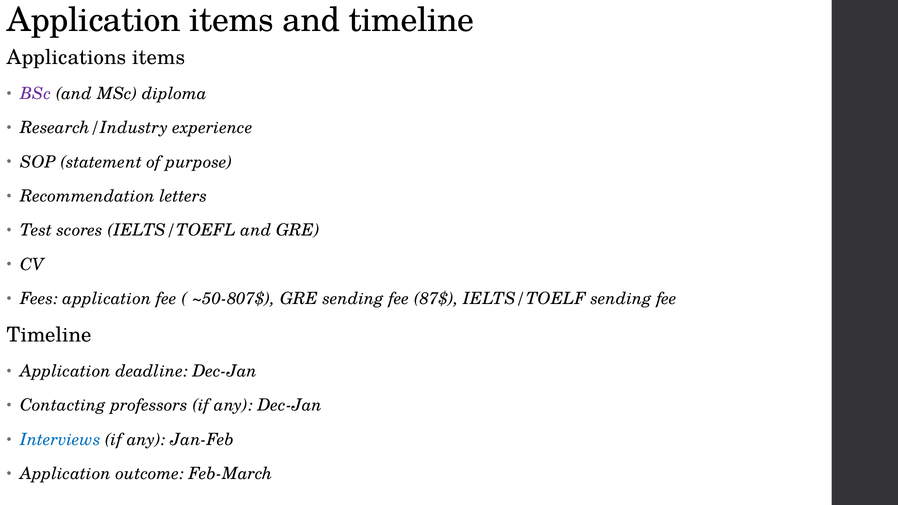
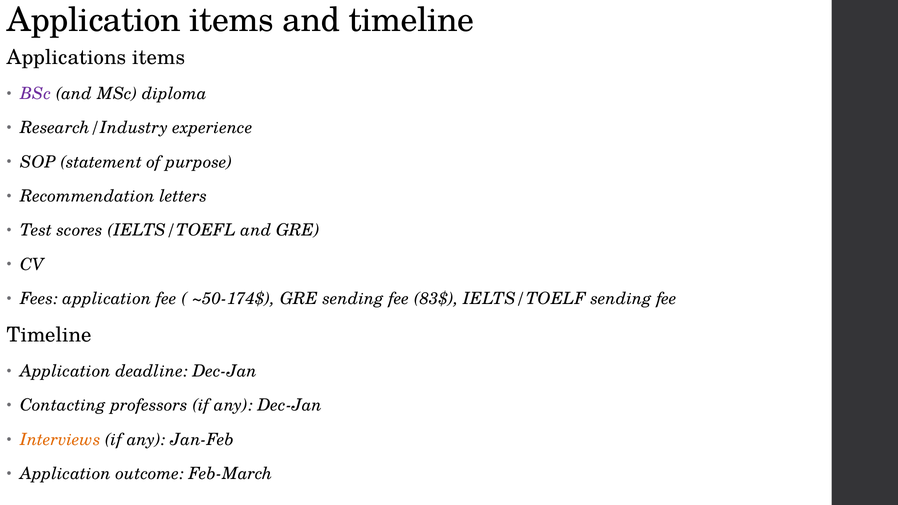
~50-807$: ~50-807$ -> ~50-174$ (234, 299)
87$: 87$ -> 83$ (436, 299)
Interviews colour: blue -> orange (60, 440)
